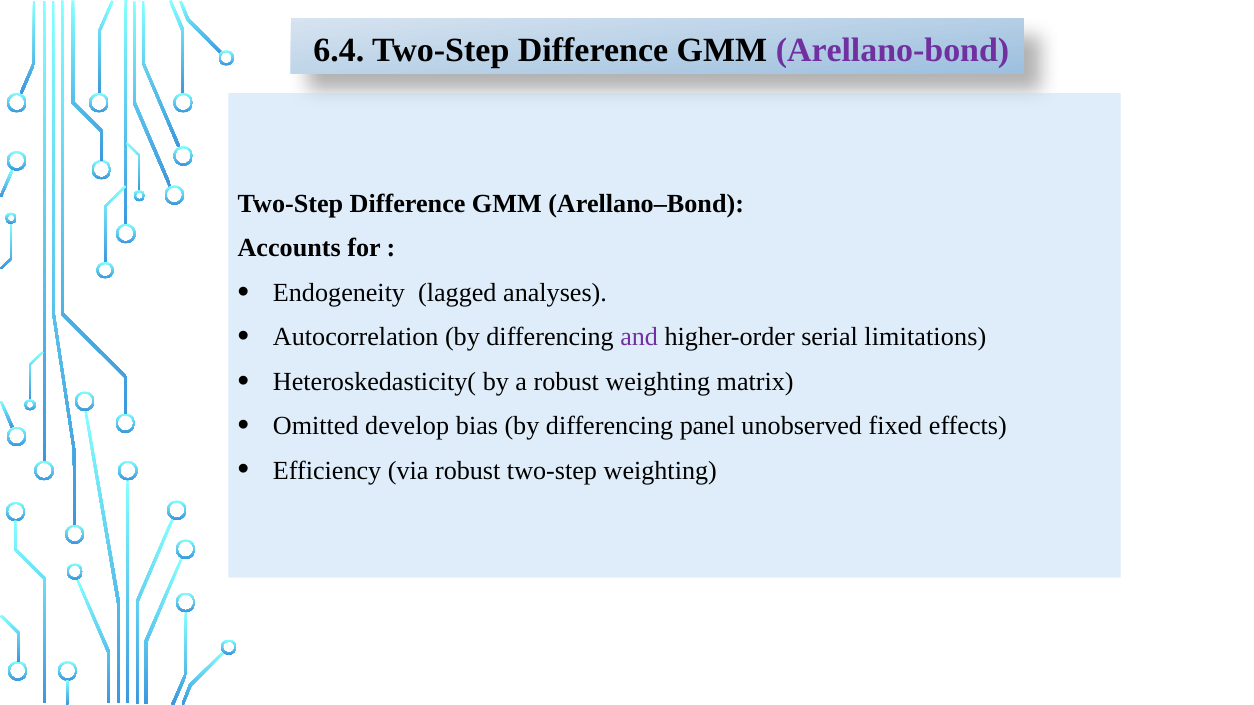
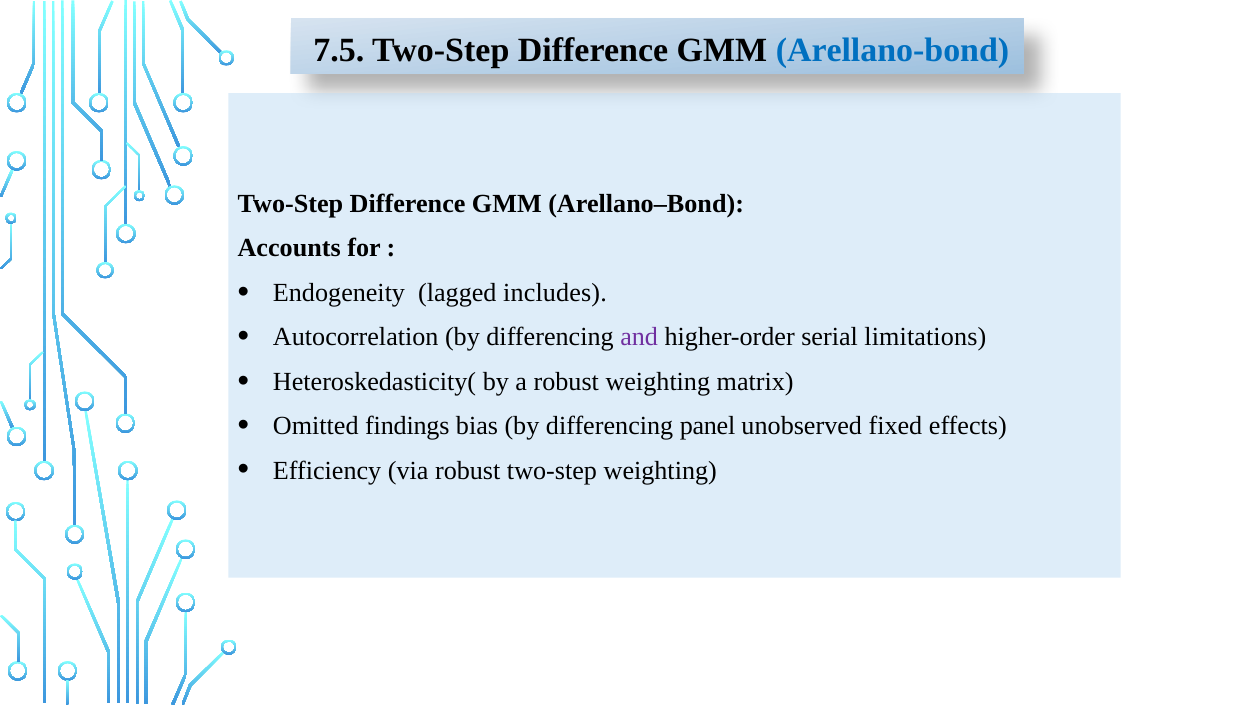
6.4: 6.4 -> 7.5 (339, 50)
Arellano-bond colour: purple -> blue (893, 50)
analyses: analyses -> includes (555, 293)
develop: develop -> findings (407, 426)
